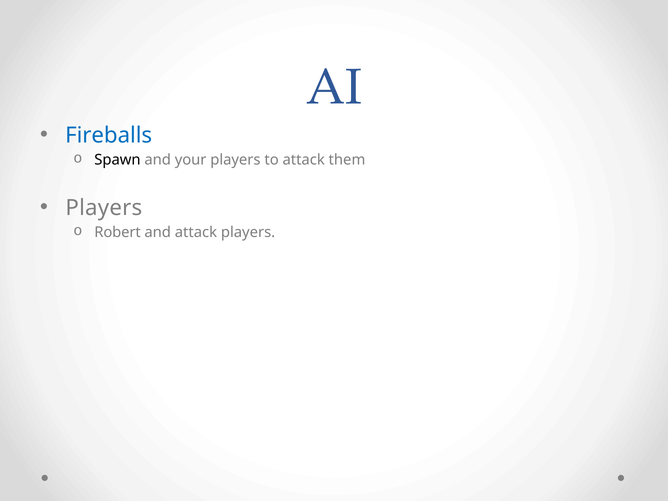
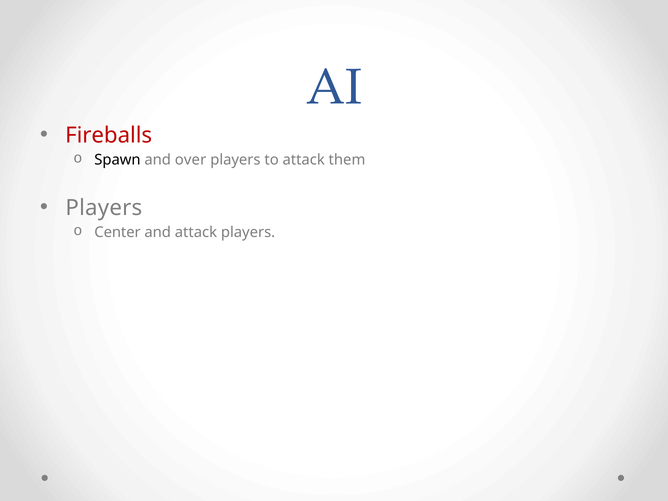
Fireballs colour: blue -> red (109, 135)
your: your -> over (191, 160)
Robert: Robert -> Center (118, 233)
